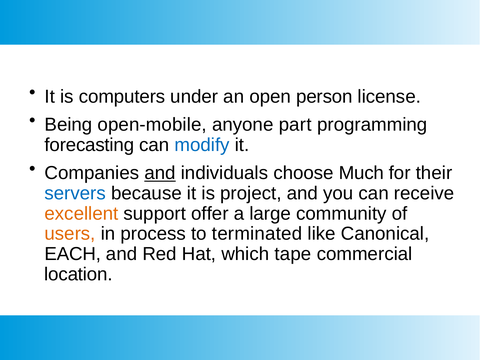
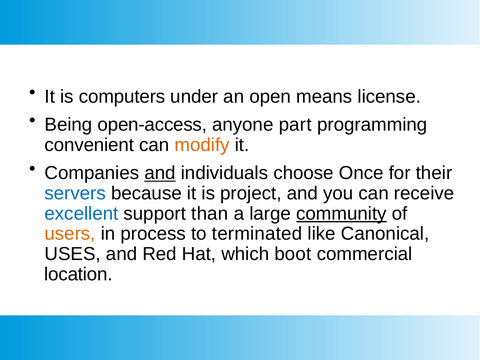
person: person -> means (324, 97)
open-mobile: open-mobile -> open-access (152, 125)
forecasting: forecasting -> convenient (89, 145)
modify colour: blue -> orange (202, 145)
Much: Much -> Once (361, 173)
excellent colour: orange -> blue (81, 214)
offer: offer -> than (210, 214)
community underline: none -> present (341, 214)
EACH: EACH -> USES (73, 254)
tape: tape -> boot (293, 254)
